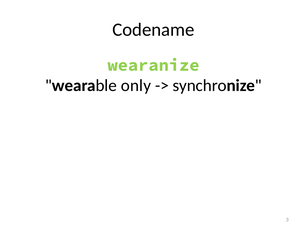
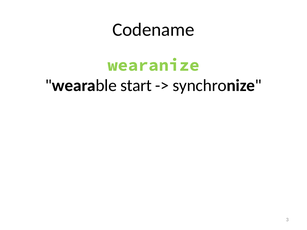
only: only -> start (136, 86)
